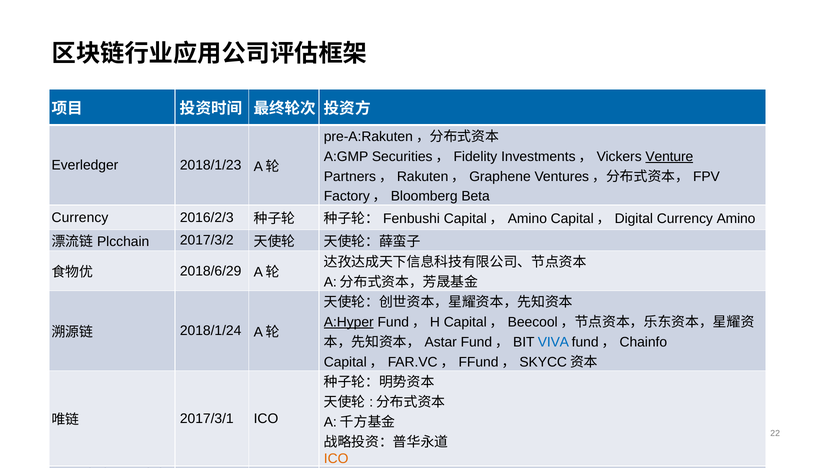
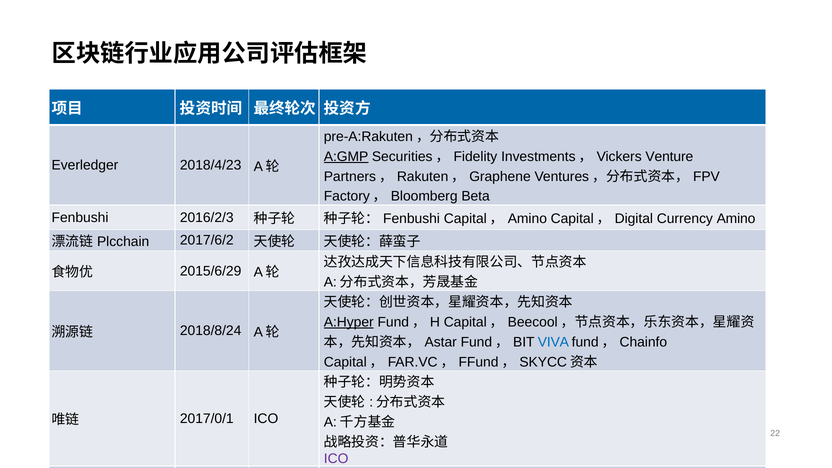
A:GMP underline: none -> present (346, 156)
Venture underline: present -> none (669, 156)
2018/1/23: 2018/1/23 -> 2018/4/23 (211, 165)
Currency: Currency -> Fenbushi (80, 218)
2017/3/2: 2017/3/2 -> 2017/6/2 (207, 240)
2018/6/29: 2018/6/29 -> 2015/6/29 (211, 271)
2018/1/24: 2018/1/24 -> 2018/8/24 (211, 331)
2017/3/1: 2017/3/1 -> 2017/0/1 (207, 419)
ICO colour: orange -> purple (336, 458)
